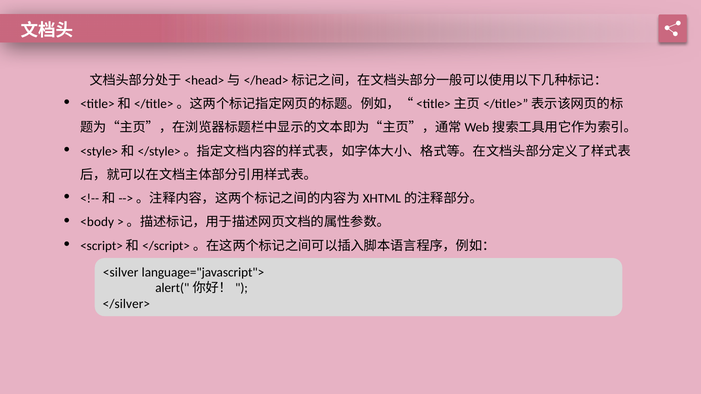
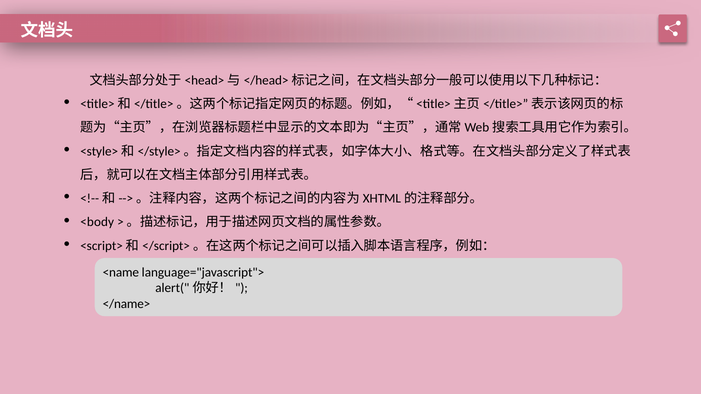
<silver: <silver -> <name (121, 272)
</silver>: </silver> -> </name> (126, 304)
